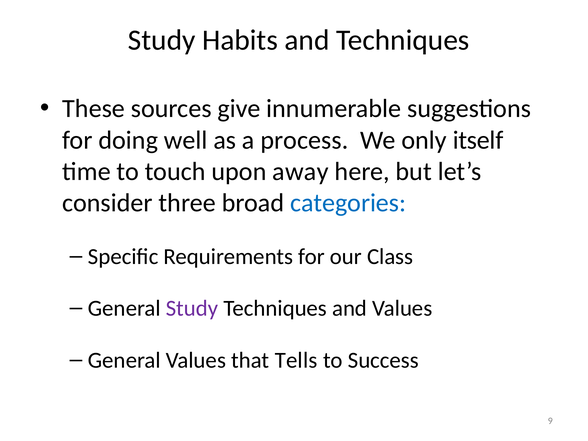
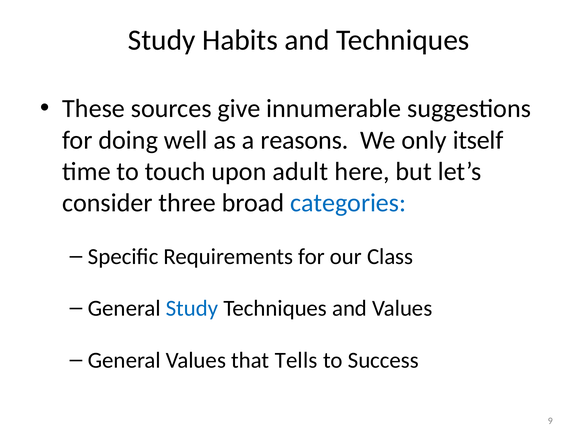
process: process -> reasons (304, 140)
away: away -> adult (300, 171)
Study colour: purple -> blue (192, 308)
